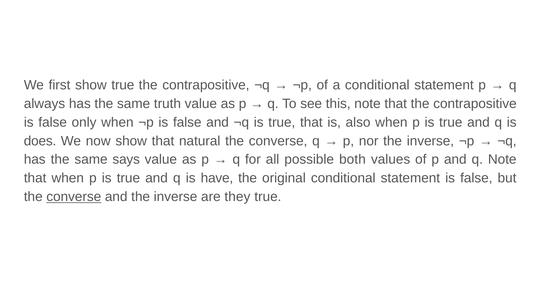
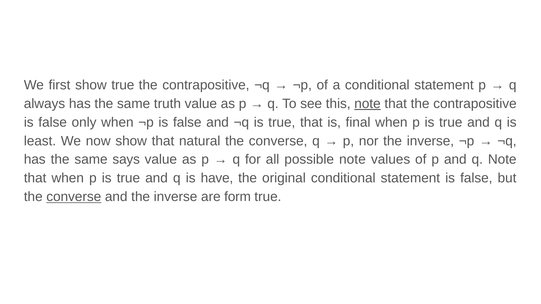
note underline: none -> present (367, 104)
also: also -> final (358, 122)
does: does -> least (40, 141)
possible both: both -> note (352, 160)
they: they -> form (238, 197)
